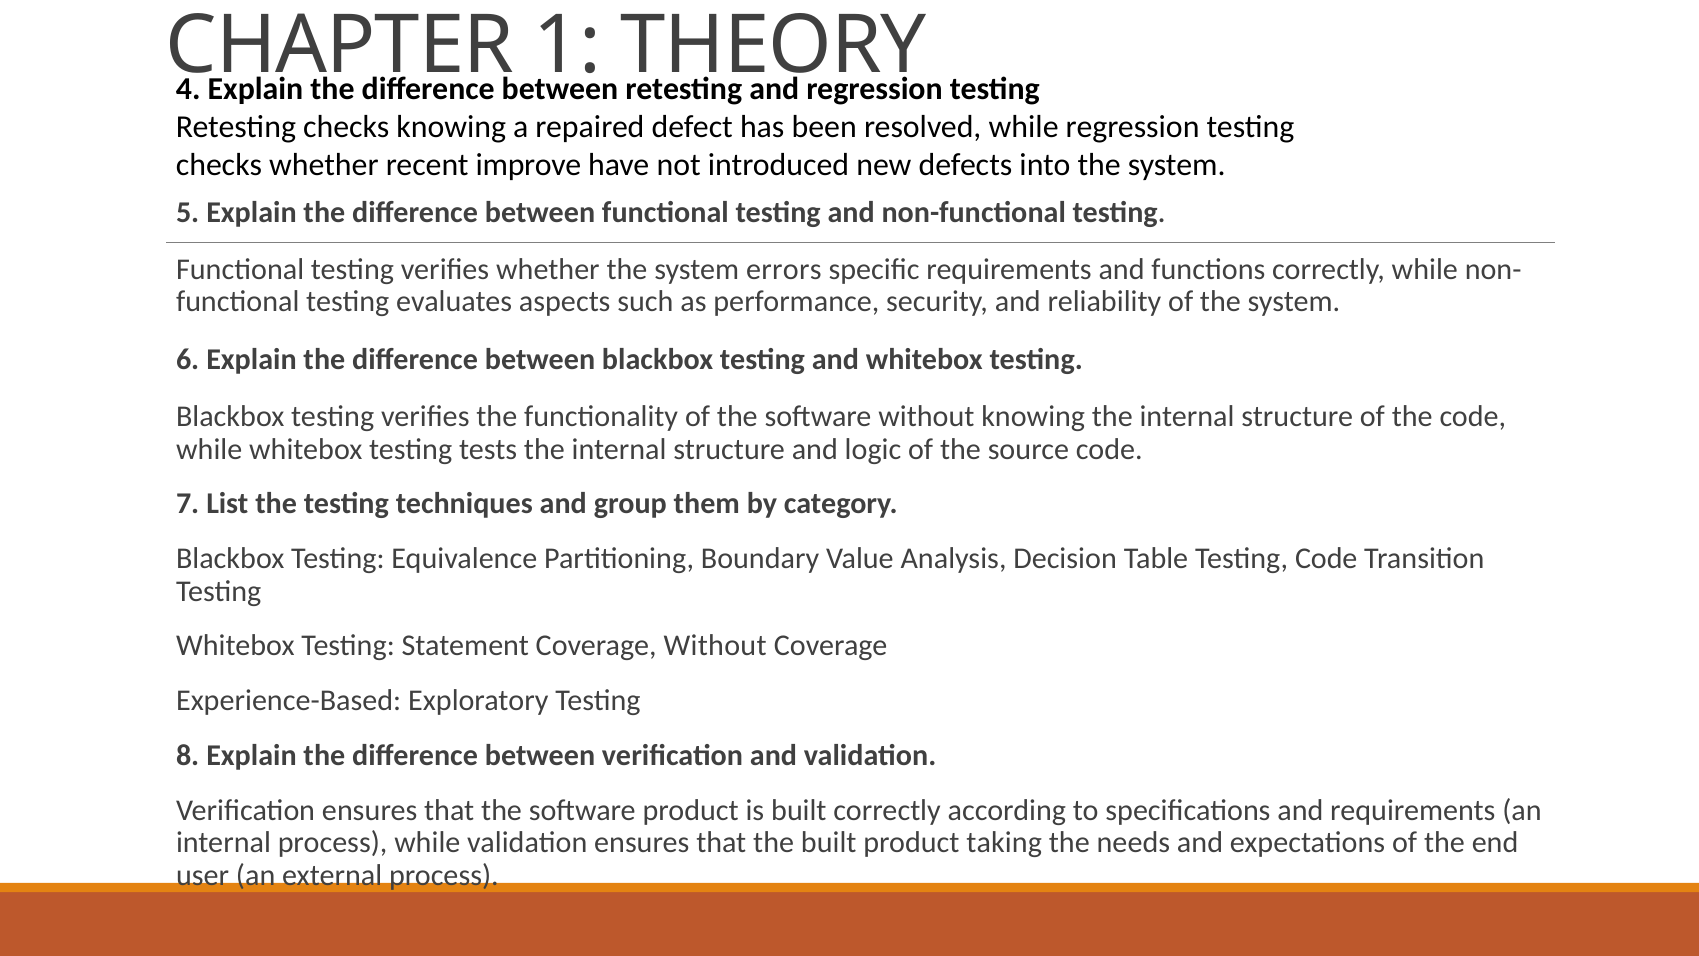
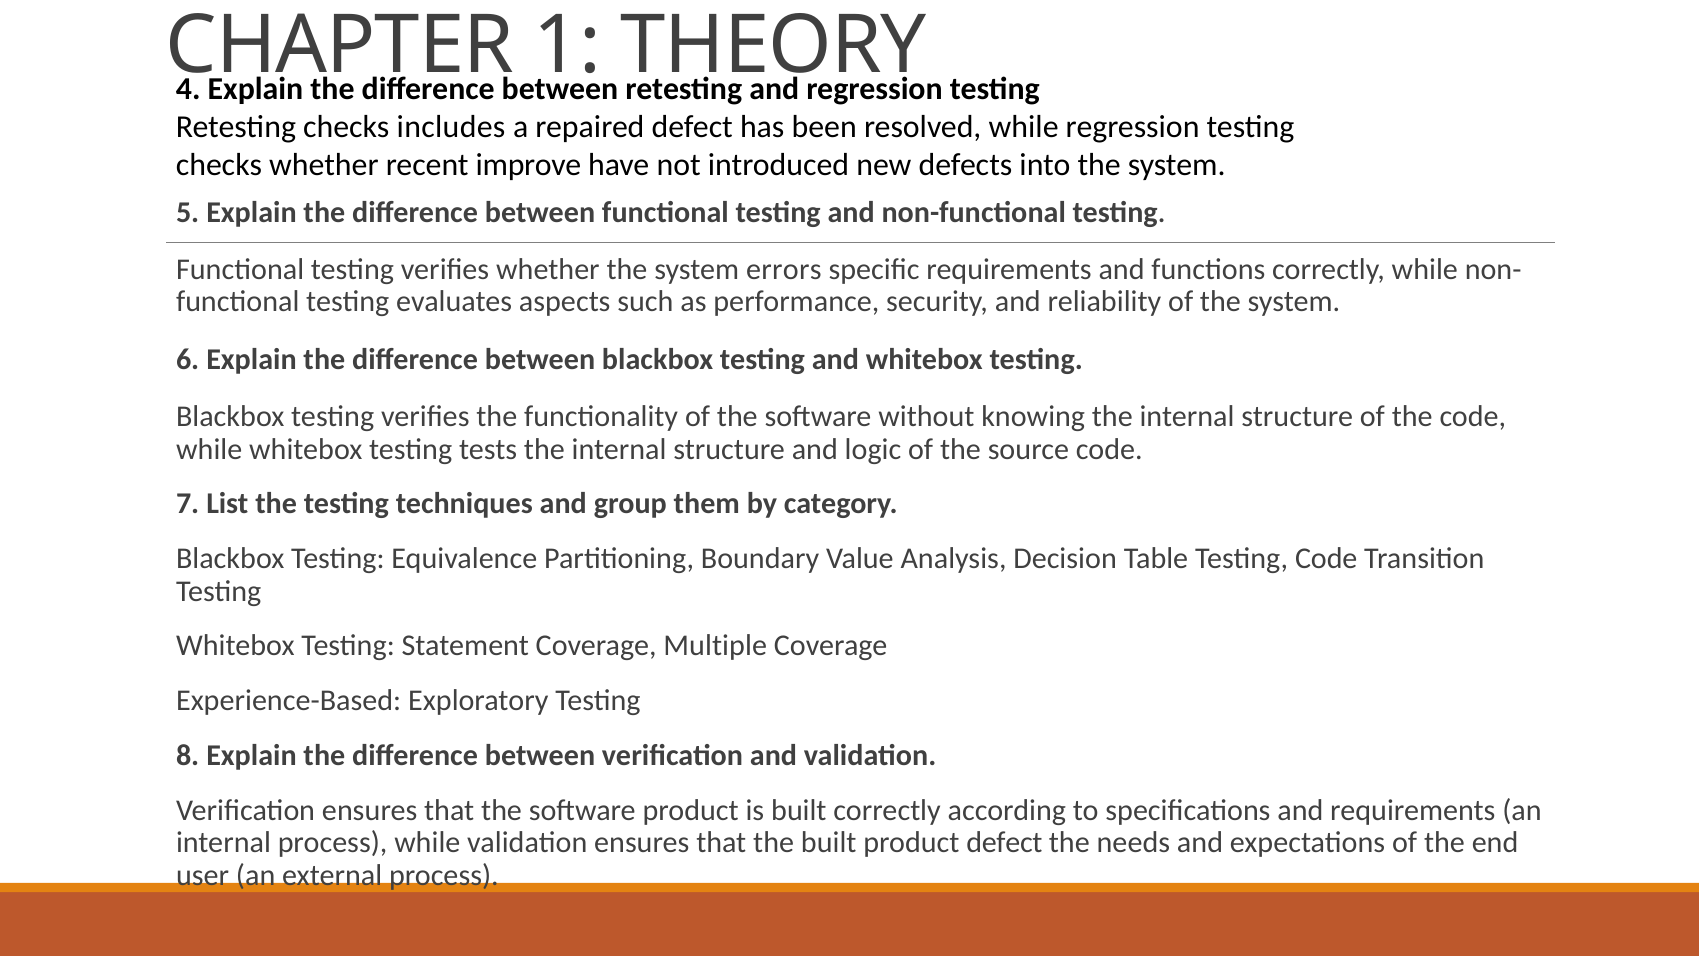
checks knowing: knowing -> includes (451, 127)
Coverage Without: Without -> Multiple (715, 646)
product taking: taking -> defect (1004, 842)
